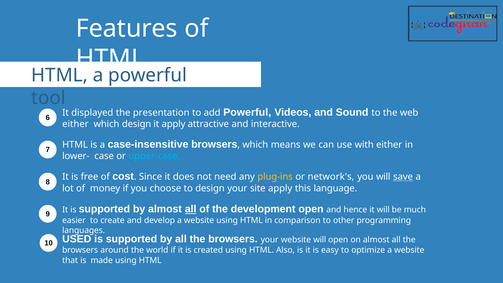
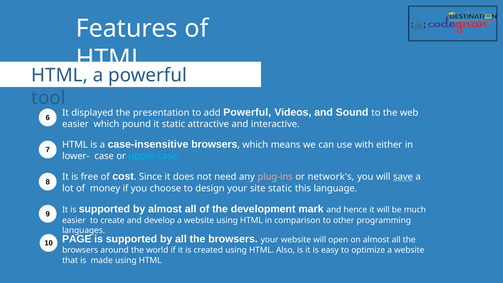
either: either -> easier (75, 124)
which design: design -> pound (137, 124)
it apply: apply -> static (173, 124)
plug-ins colour: yellow -> pink (275, 177)
site apply: apply -> static (280, 188)
all underline: present -> none (191, 209)
development open: open -> mark (311, 209)
USED: USED -> PAGE (77, 239)
